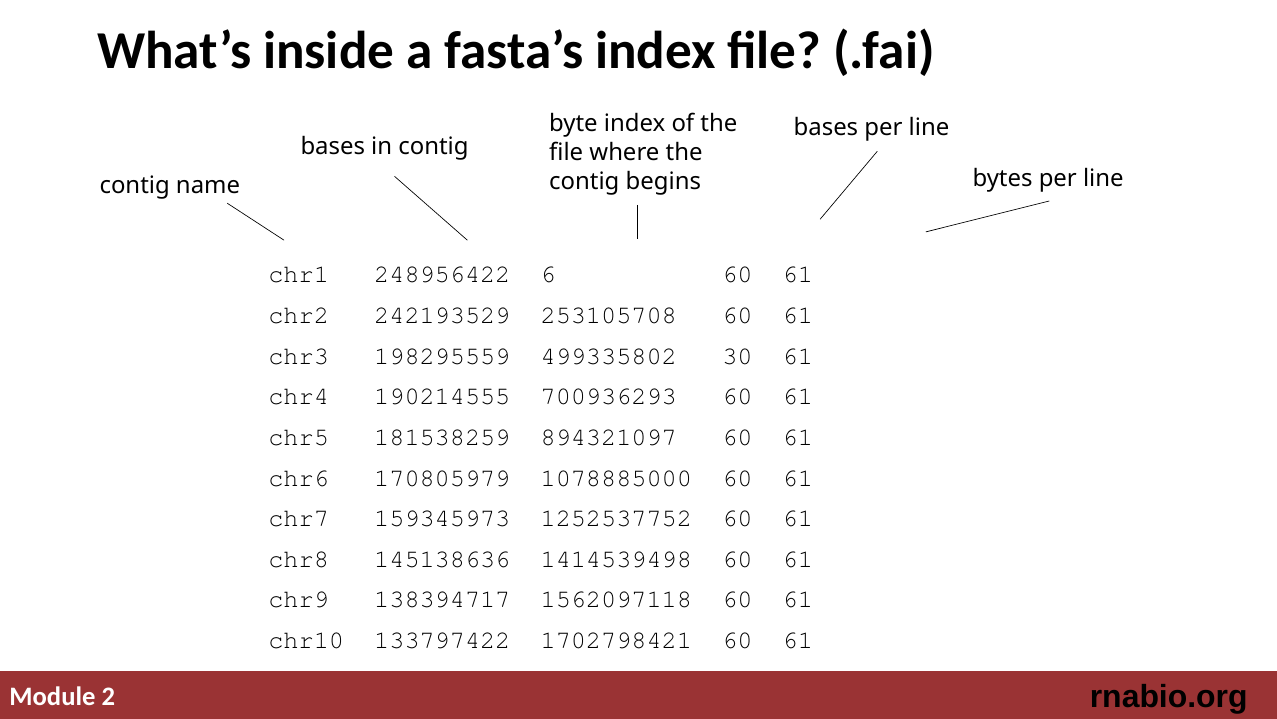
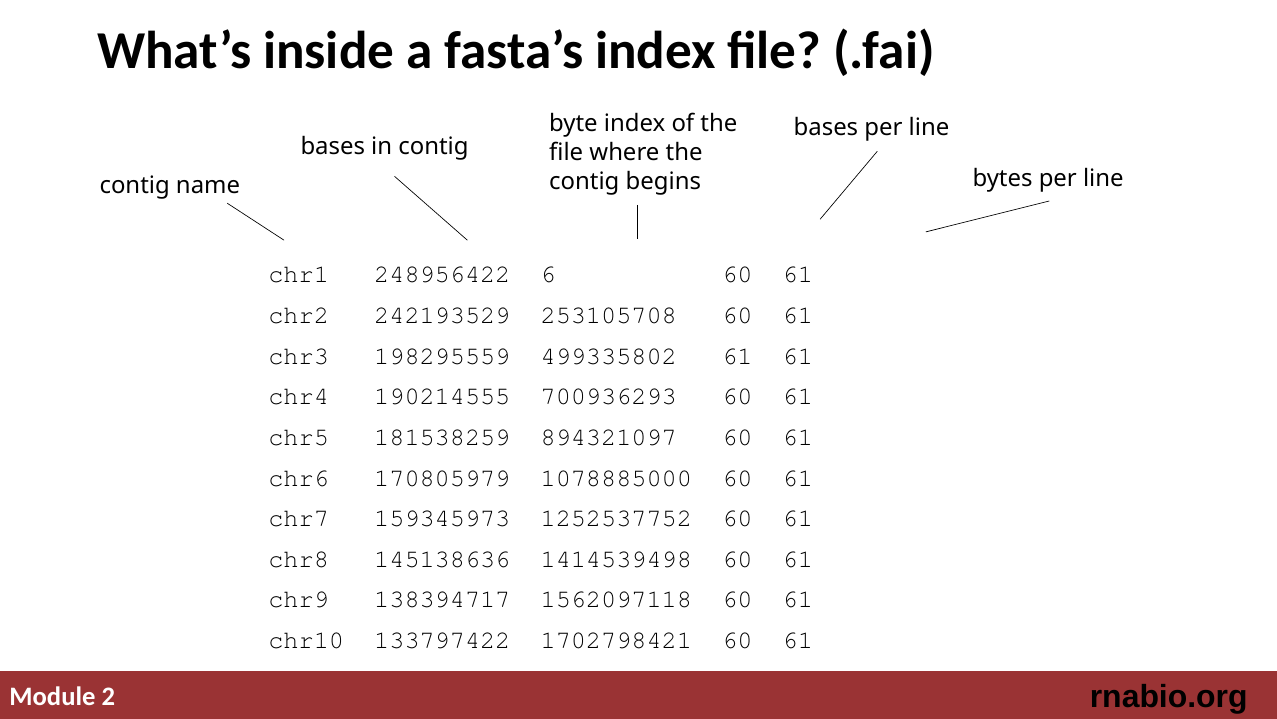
499335802 30: 30 -> 61 (737, 355)
